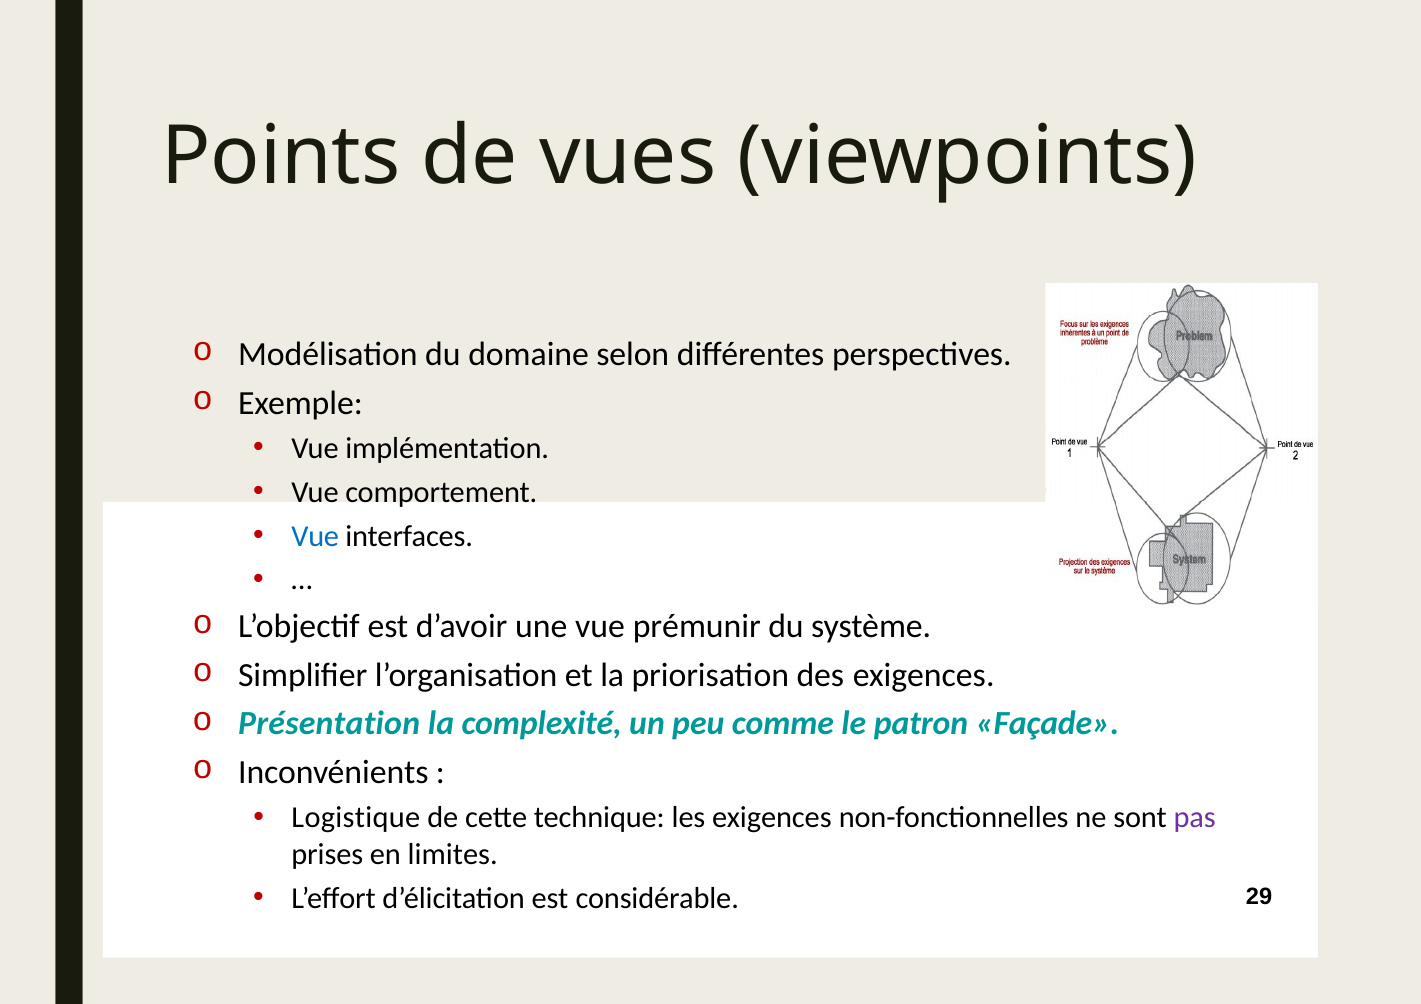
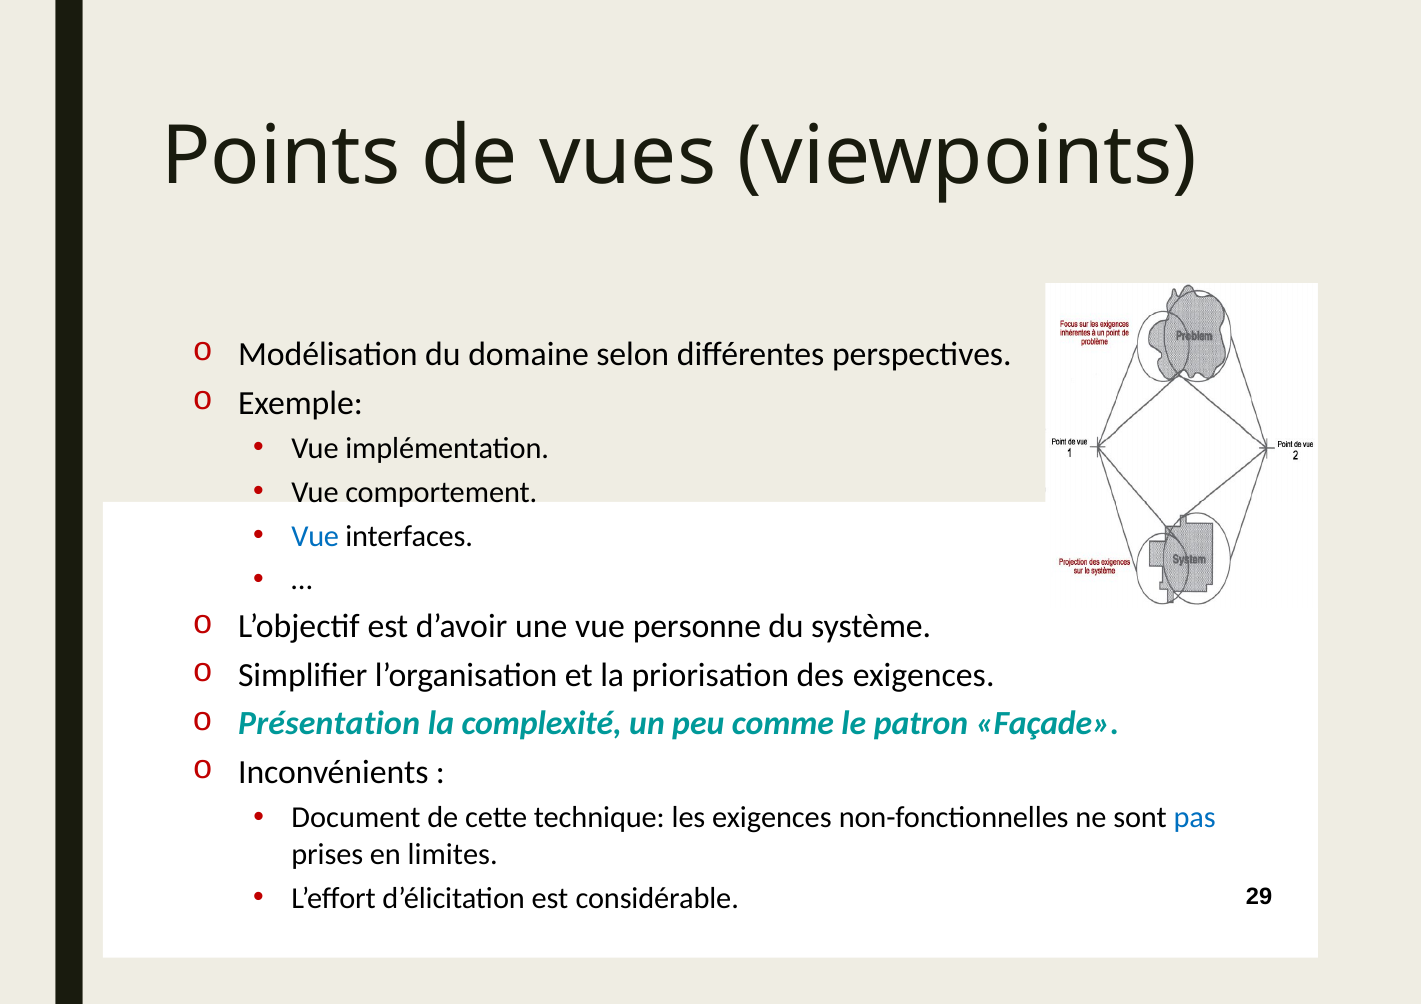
prémunir: prémunir -> personne (697, 627)
Logistique: Logistique -> Document (356, 818)
pas colour: purple -> blue (1195, 818)
